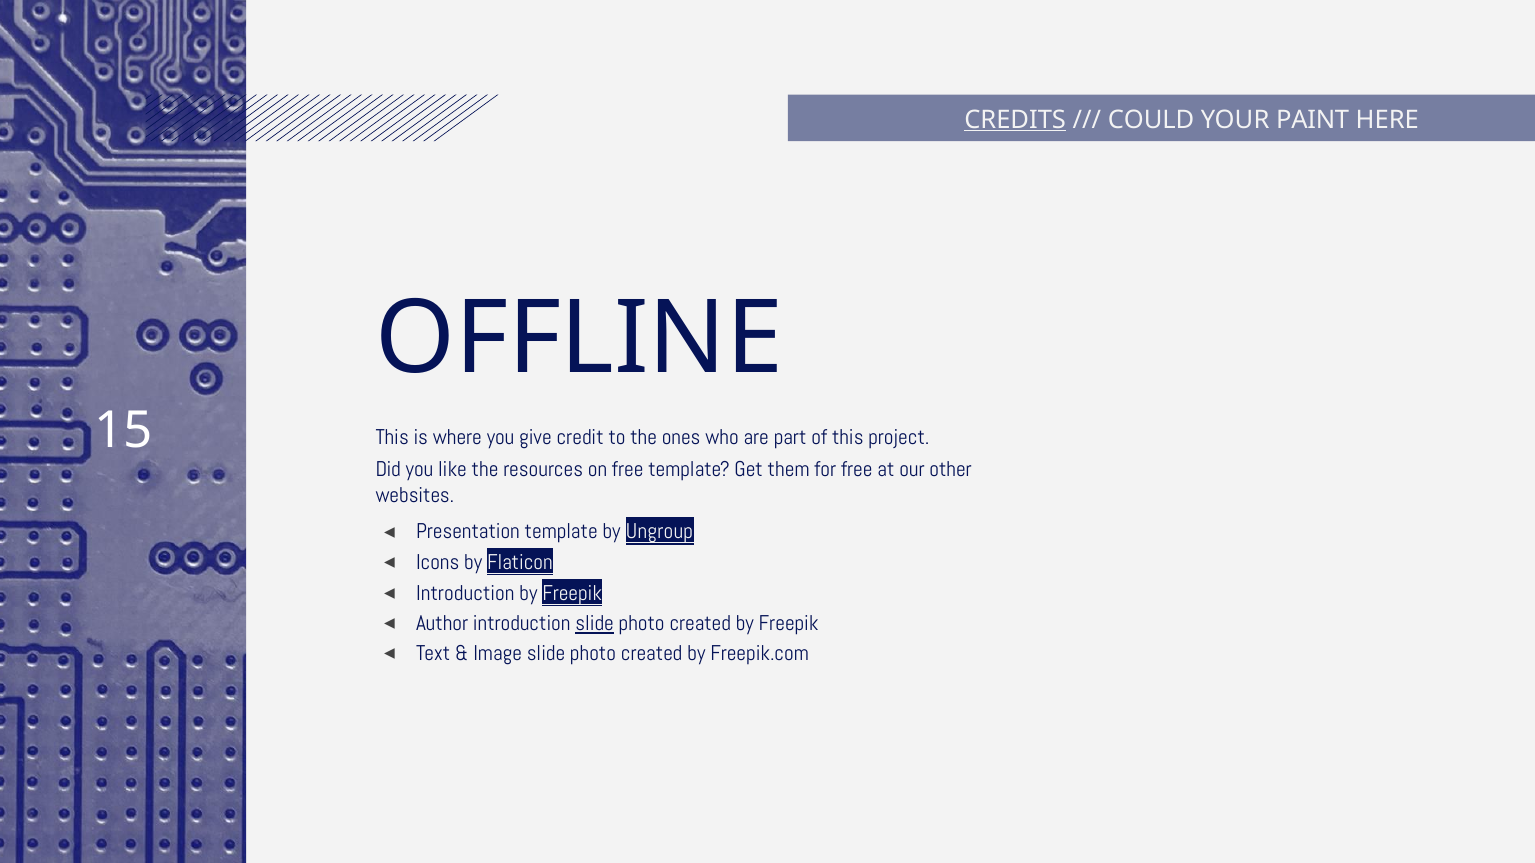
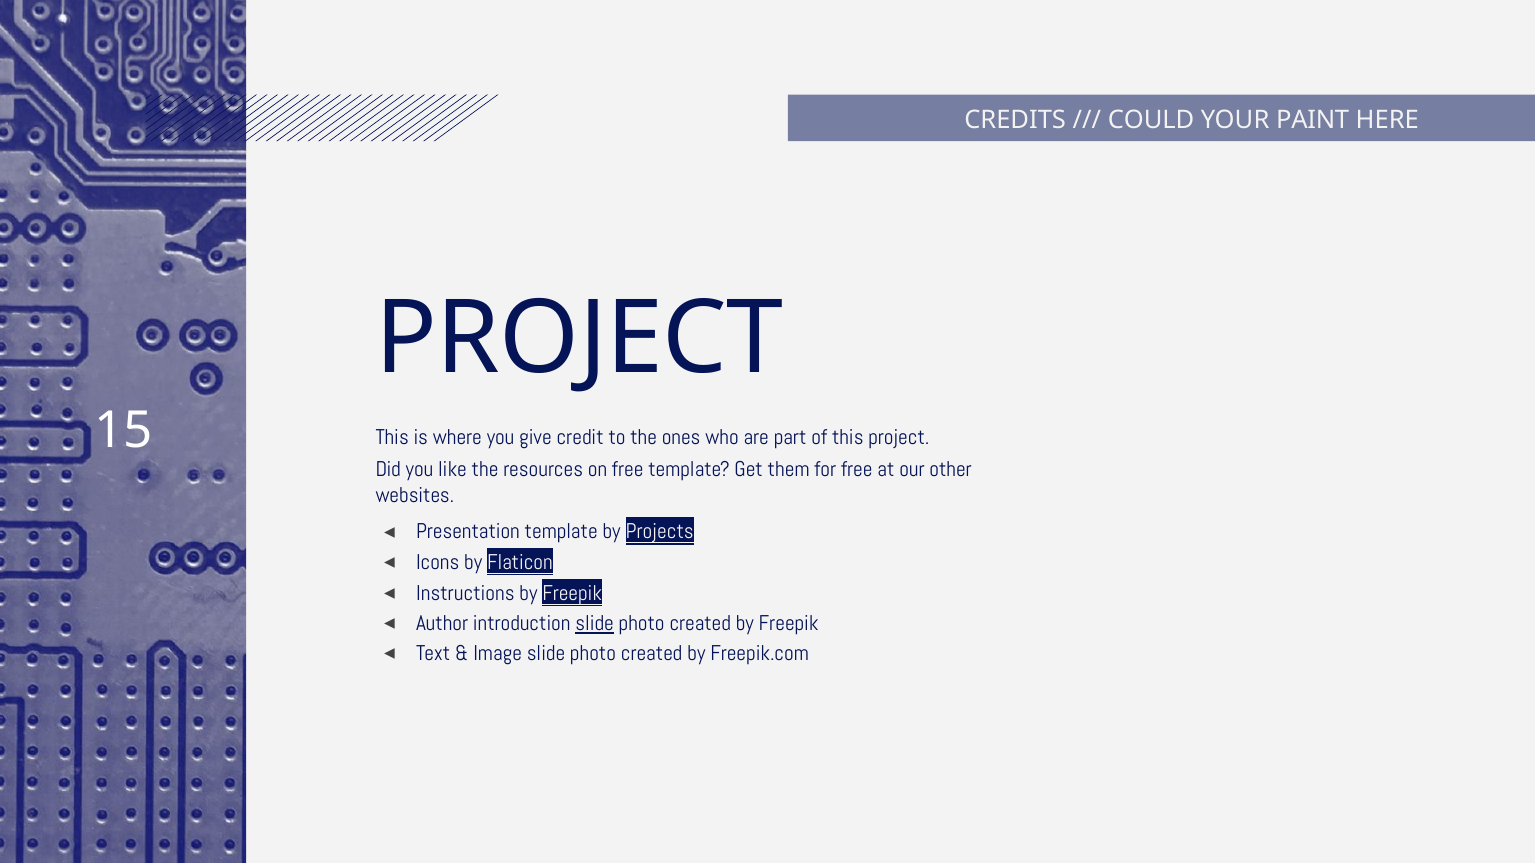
CREDITS underline: present -> none (1015, 120)
OFFLINE: OFFLINE -> PROJECT (580, 339)
Ungroup: Ungroup -> Projects (660, 532)
Introduction: Introduction -> Instructions (465, 593)
